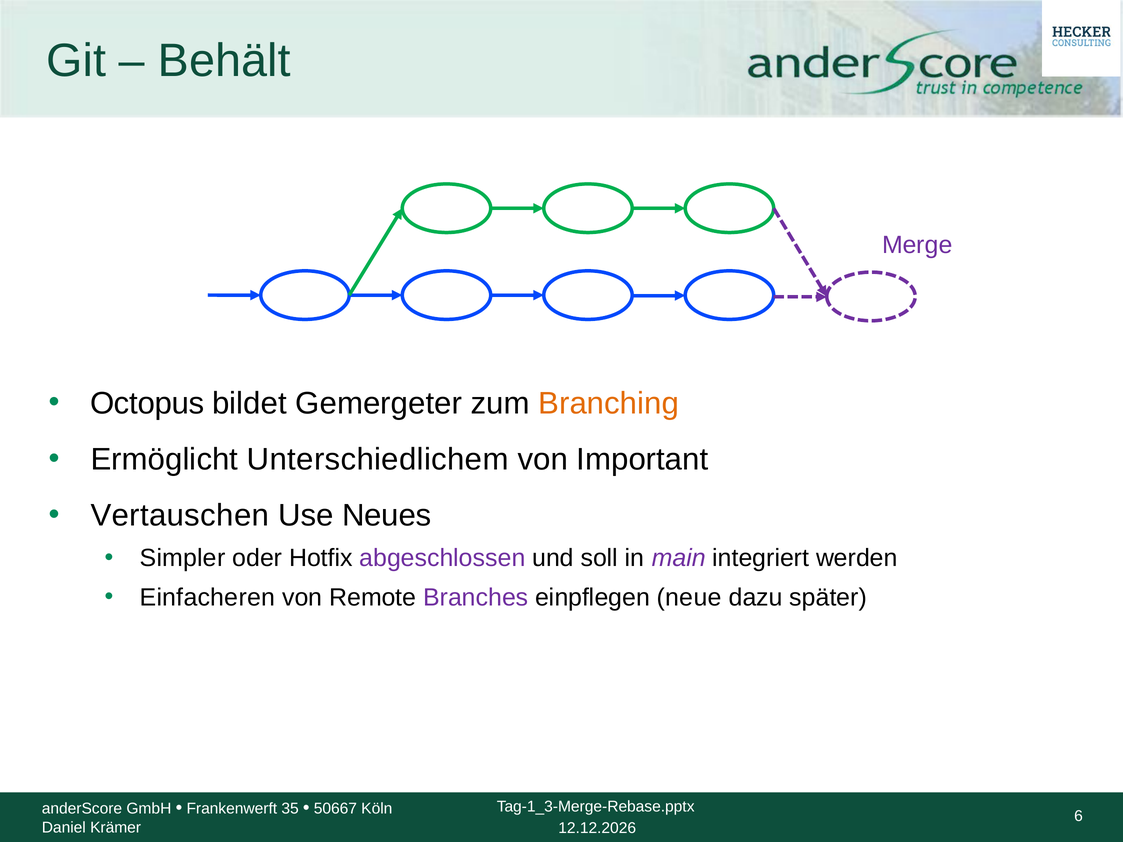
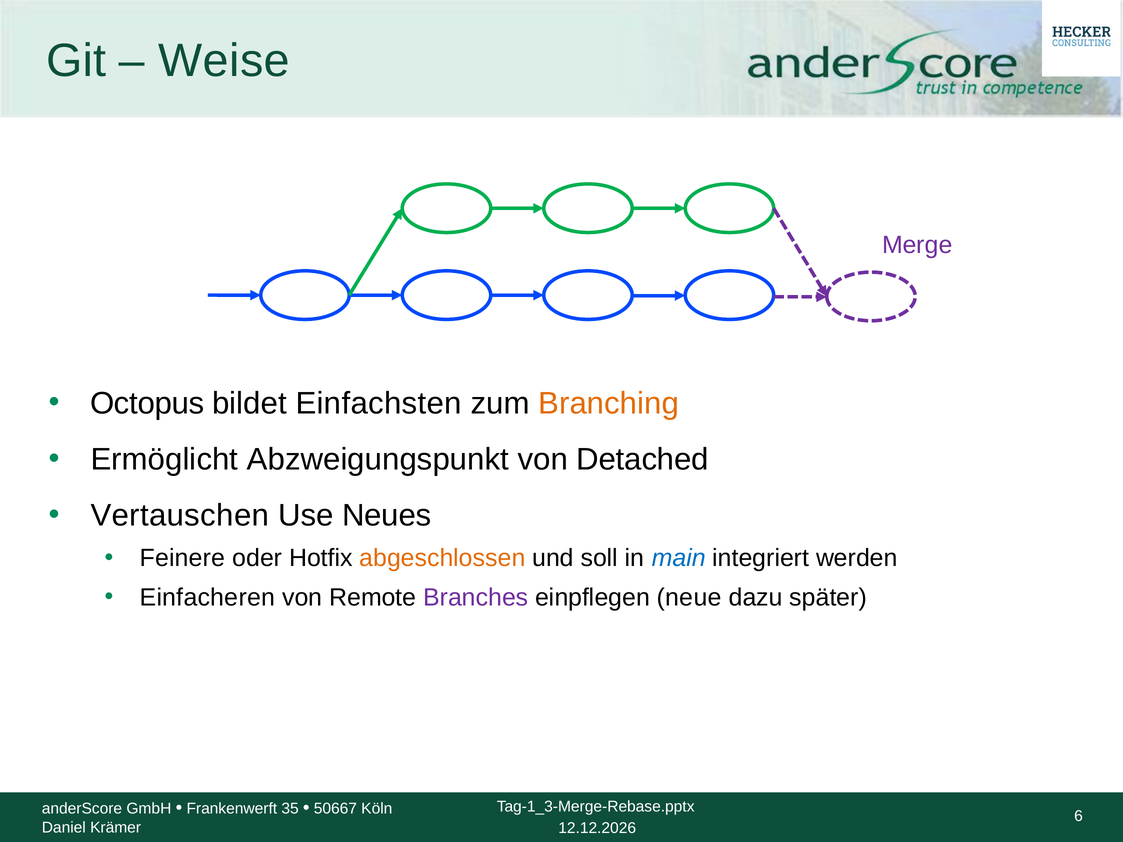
Behält: Behält -> Weise (224, 61)
Gemergeter: Gemergeter -> Einfachsten (379, 403)
Unterschiedlichem: Unterschiedlichem -> Abzweigungspunkt (378, 460)
Important: Important -> Detached (643, 460)
Simpler: Simpler -> Feinere (183, 558)
abgeschlossen colour: purple -> orange (442, 558)
main colour: purple -> blue (679, 558)
